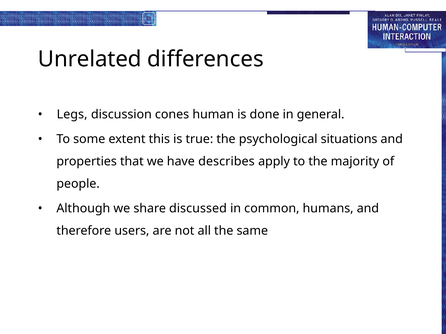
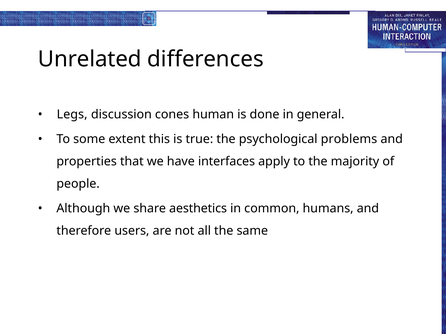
situations: situations -> problems (349, 139)
describes: describes -> interfaces (227, 162)
discussed: discussed -> aesthetics (198, 209)
